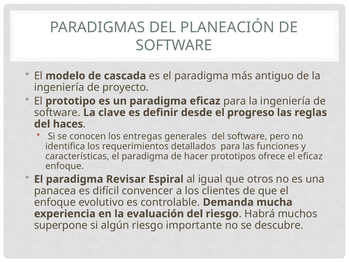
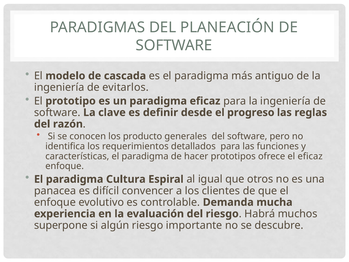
proyecto: proyecto -> evitarlos (125, 87)
haces: haces -> razón (68, 124)
entregas: entregas -> producto (143, 136)
Revisar: Revisar -> Cultura (126, 179)
